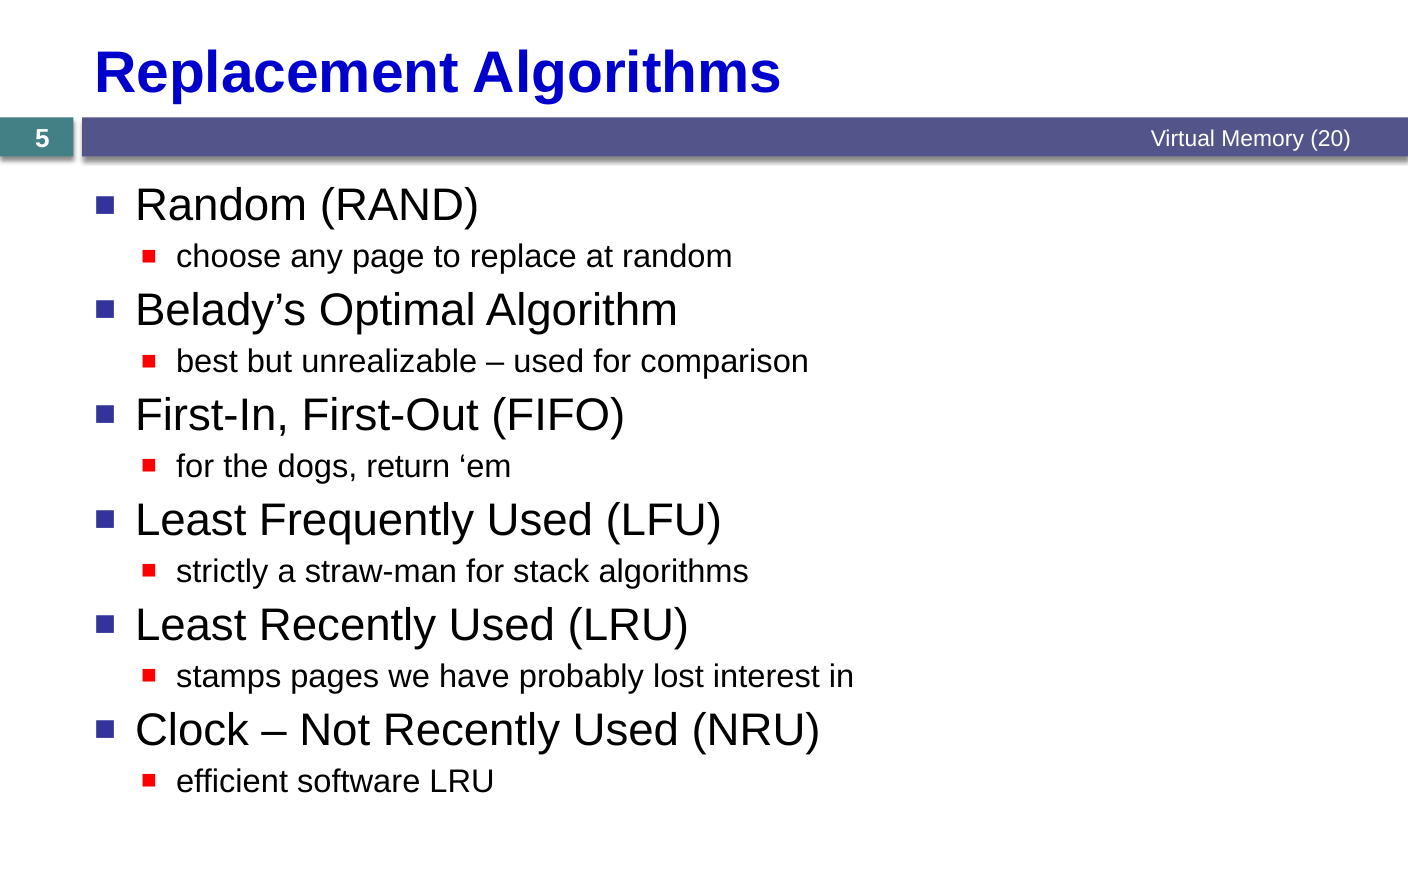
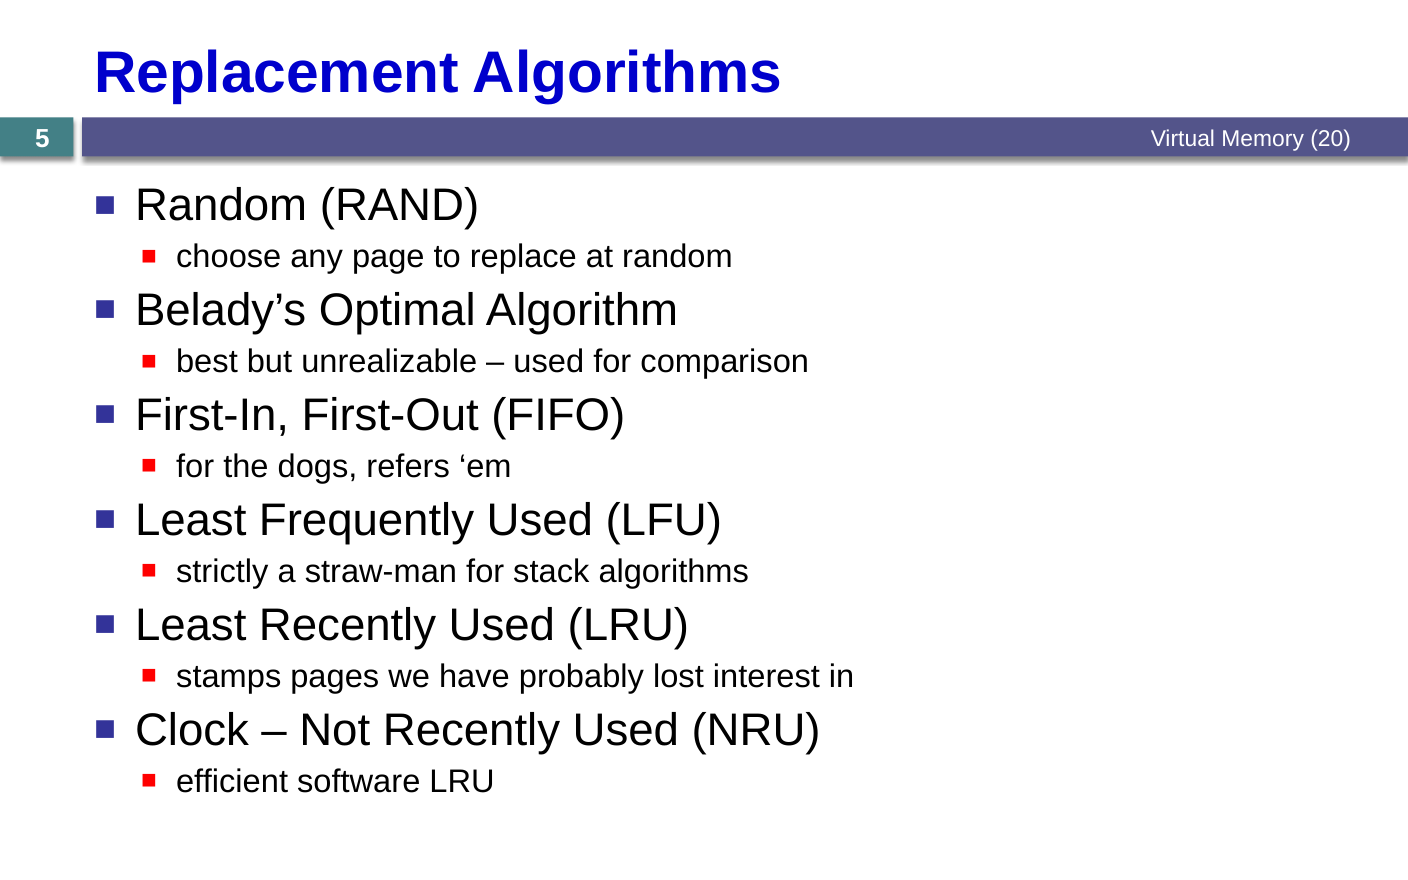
return: return -> refers (408, 467)
